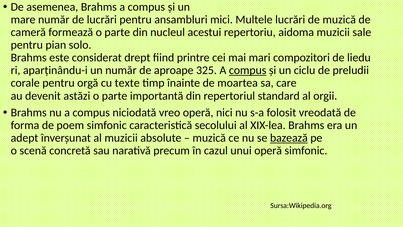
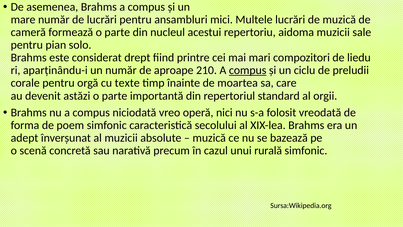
325: 325 -> 210 (206, 70)
bazează underline: present -> none (289, 138)
unui operă: operă -> rurală (268, 151)
